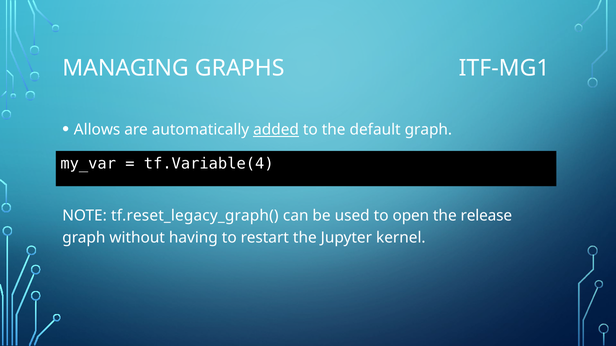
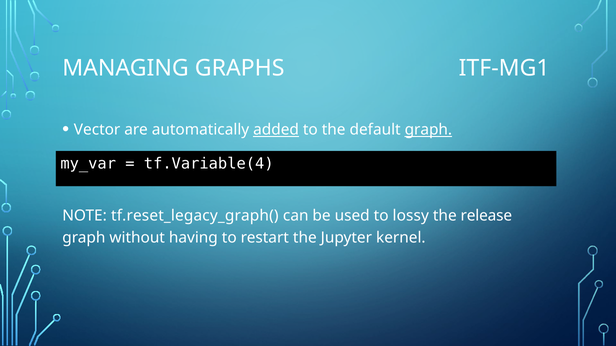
Allows: Allows -> Vector (97, 130)
graph underline: none -> present (428, 130)
open: open -> lossy (411, 216)
